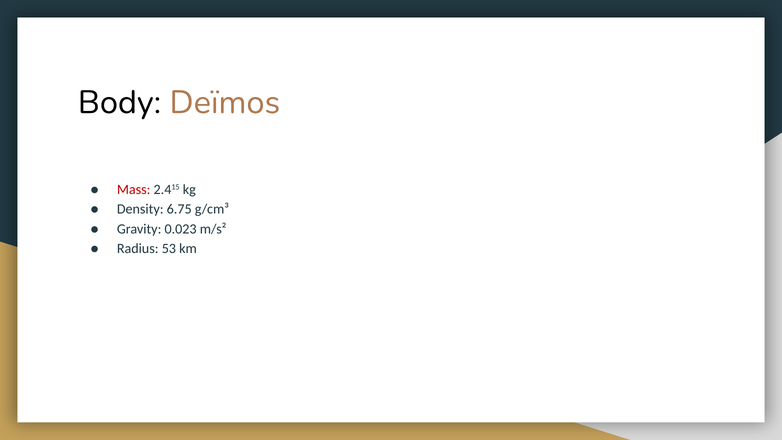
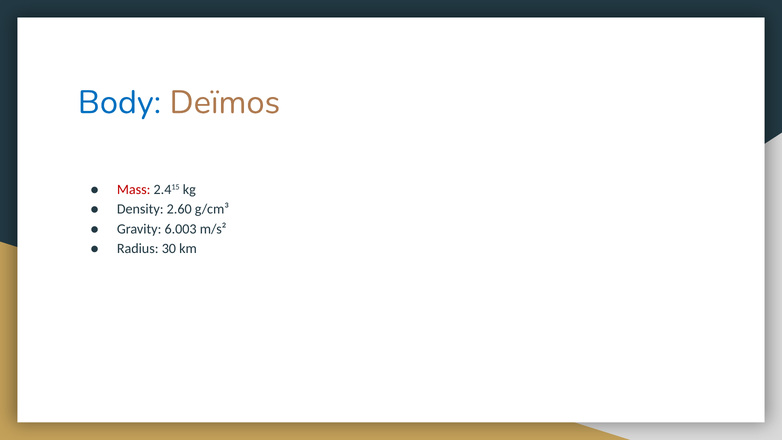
Body colour: black -> blue (119, 102)
6.75: 6.75 -> 2.60 (179, 209)
0.023: 0.023 -> 6.003 (181, 229)
53: 53 -> 30 (169, 249)
